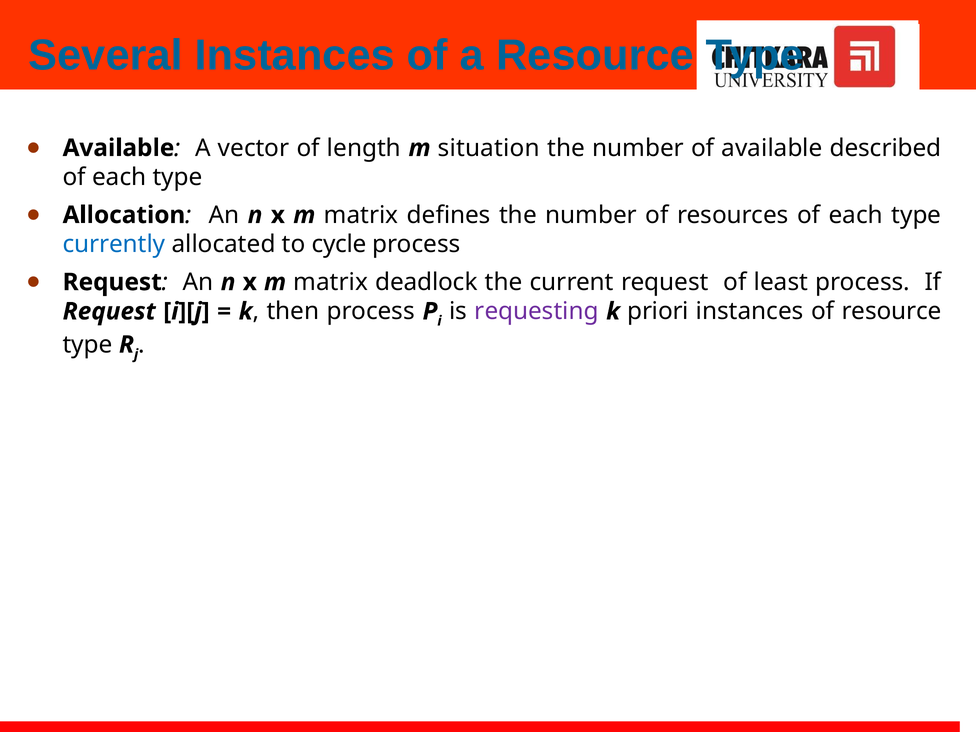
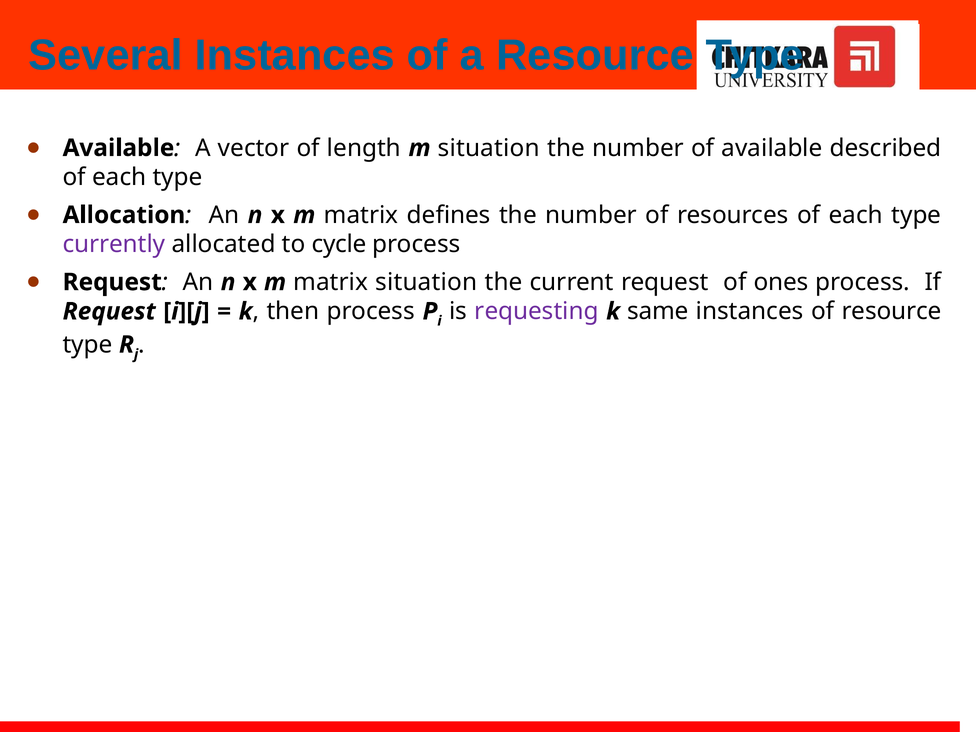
currently colour: blue -> purple (114, 244)
matrix deadlock: deadlock -> situation (426, 282)
least: least -> ones (781, 282)
priori: priori -> same (658, 311)
